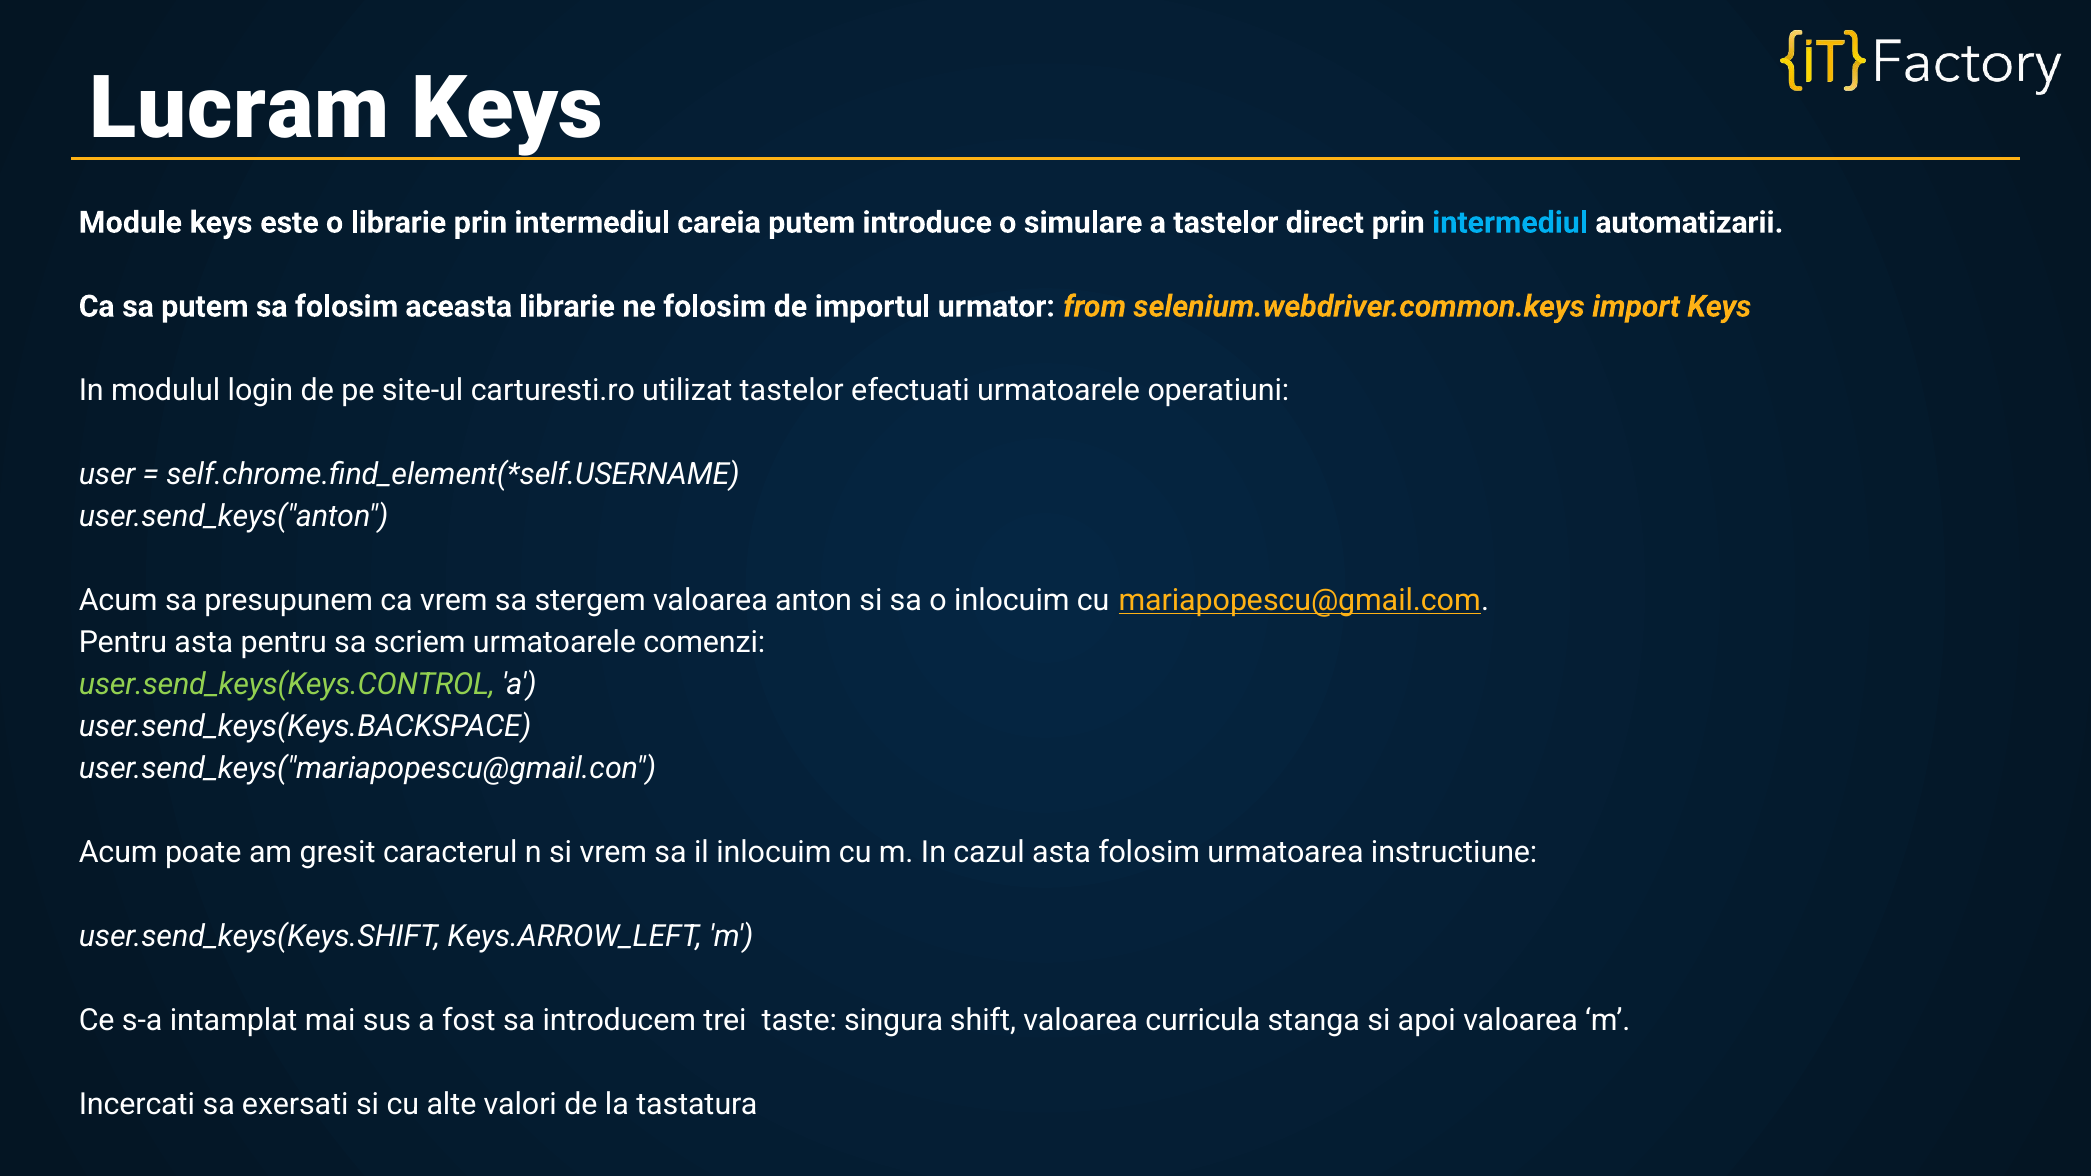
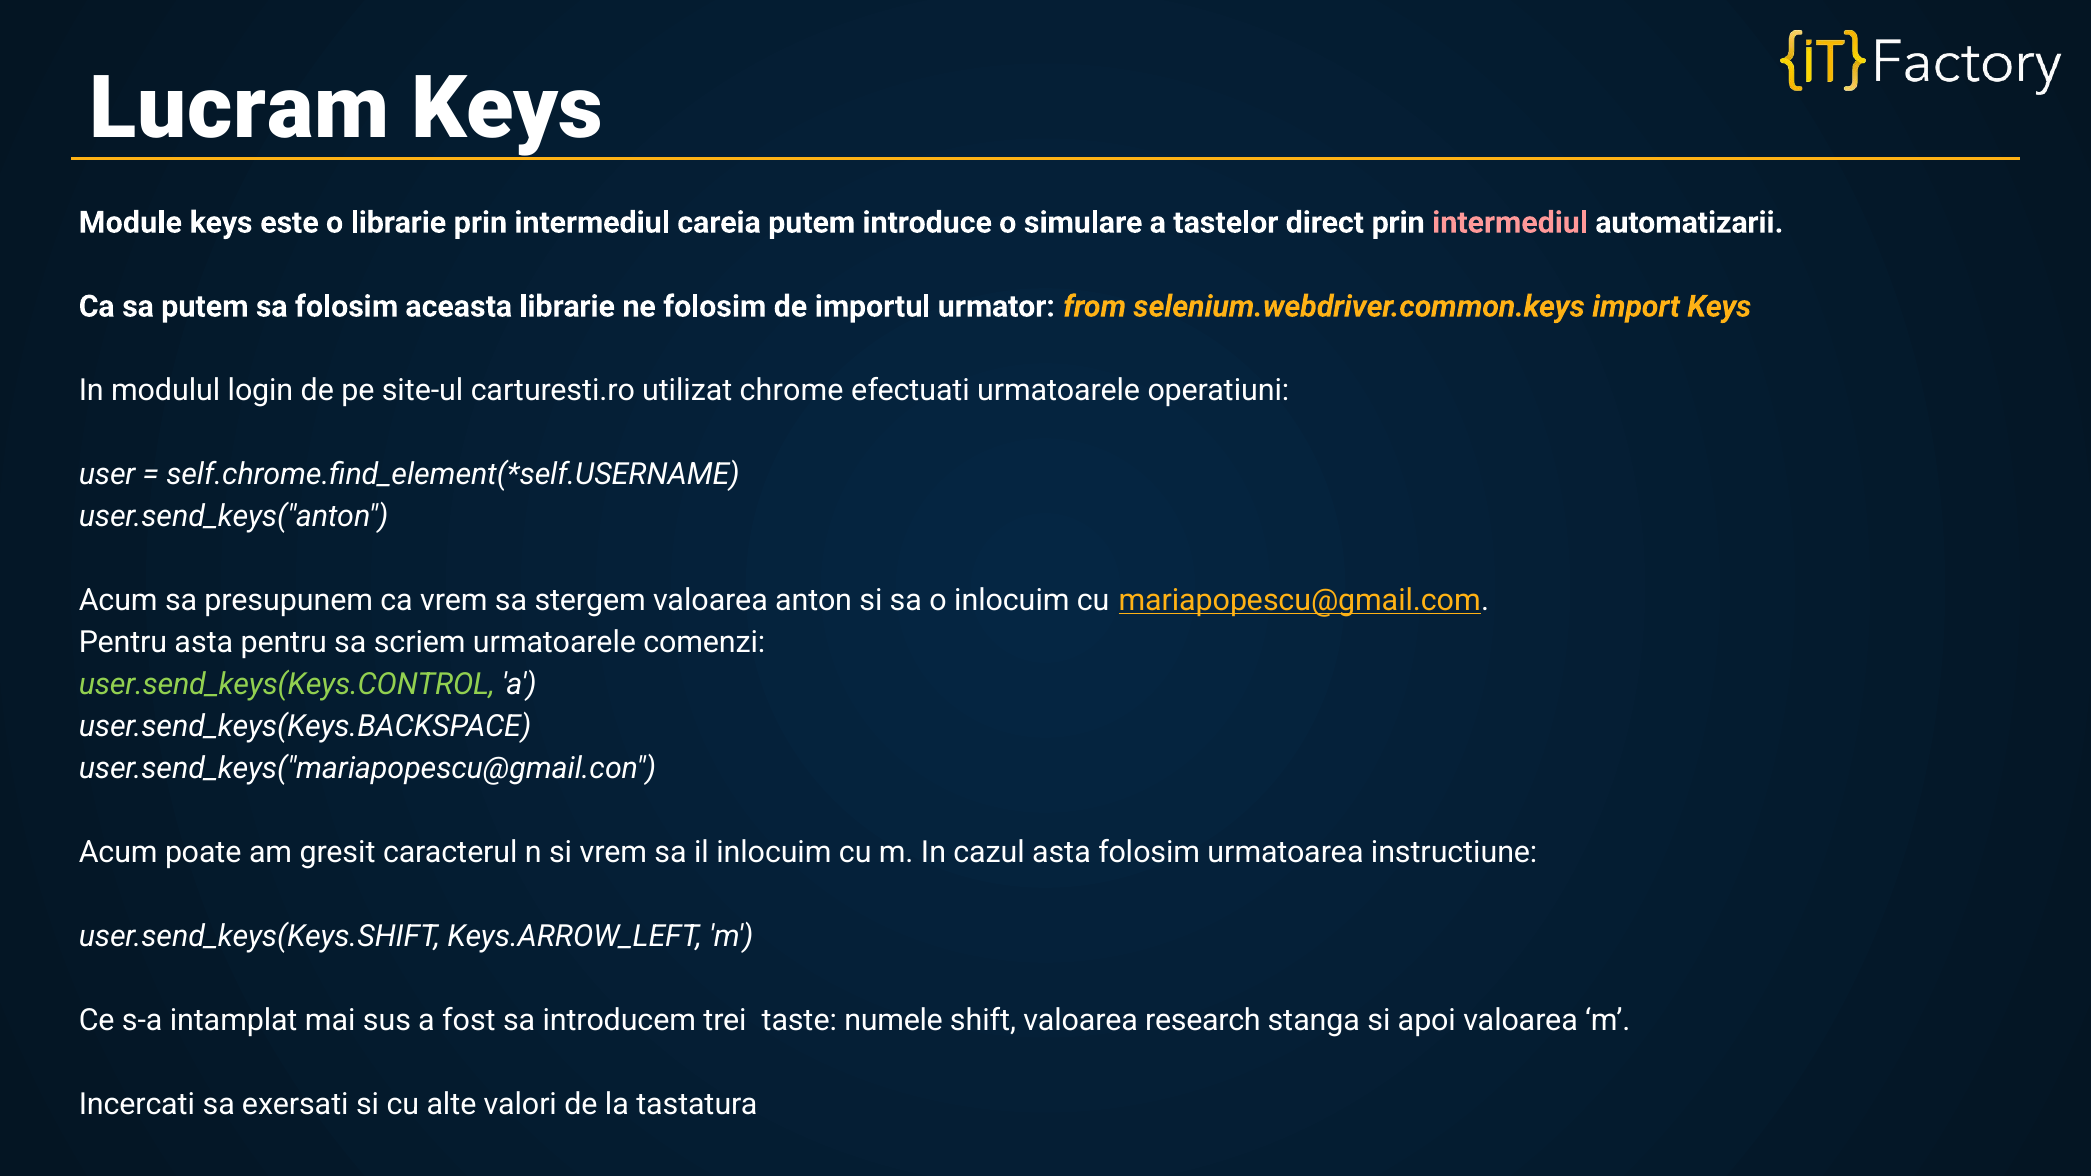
intermediul colour: light blue -> pink (1510, 223)
utilizat tastelor: tastelor -> chrome (792, 391)
singura: singura -> numele (894, 1020)
curricula: curricula -> research (1203, 1020)
